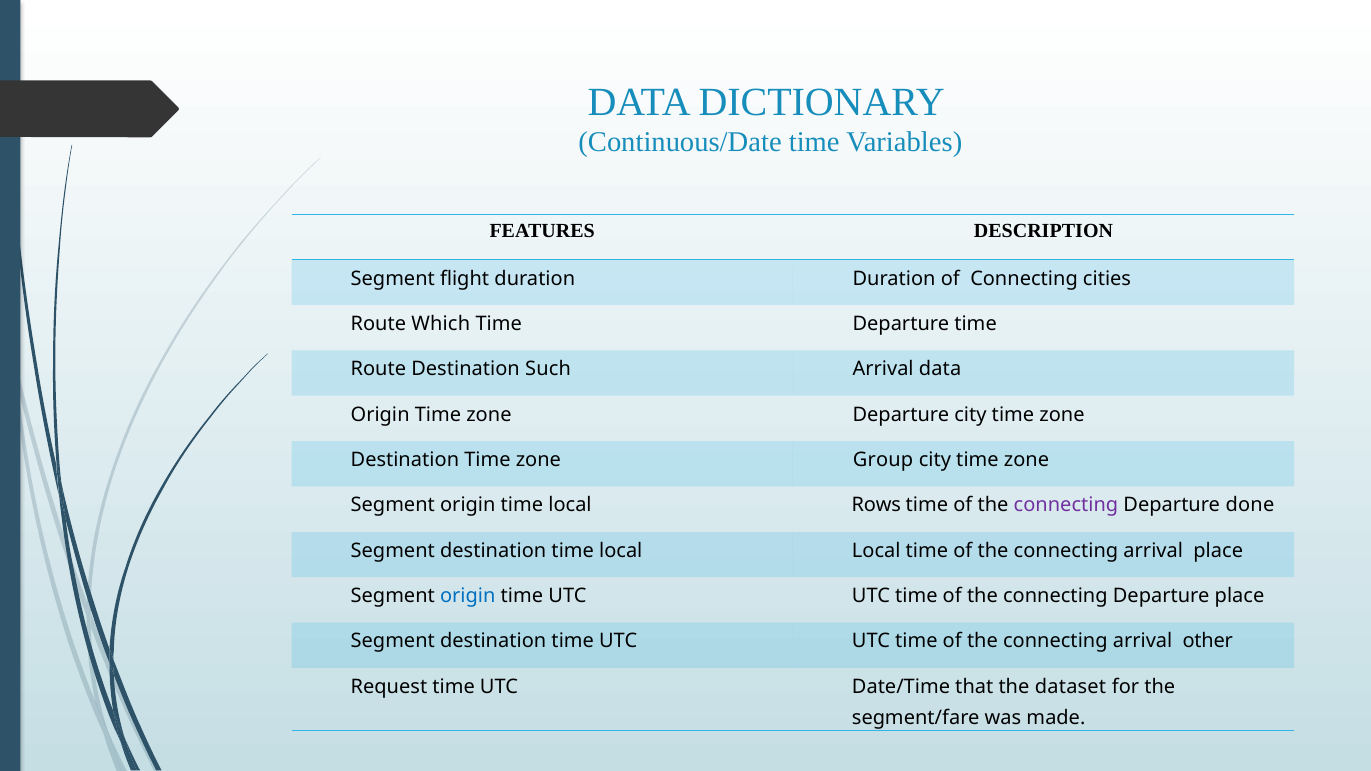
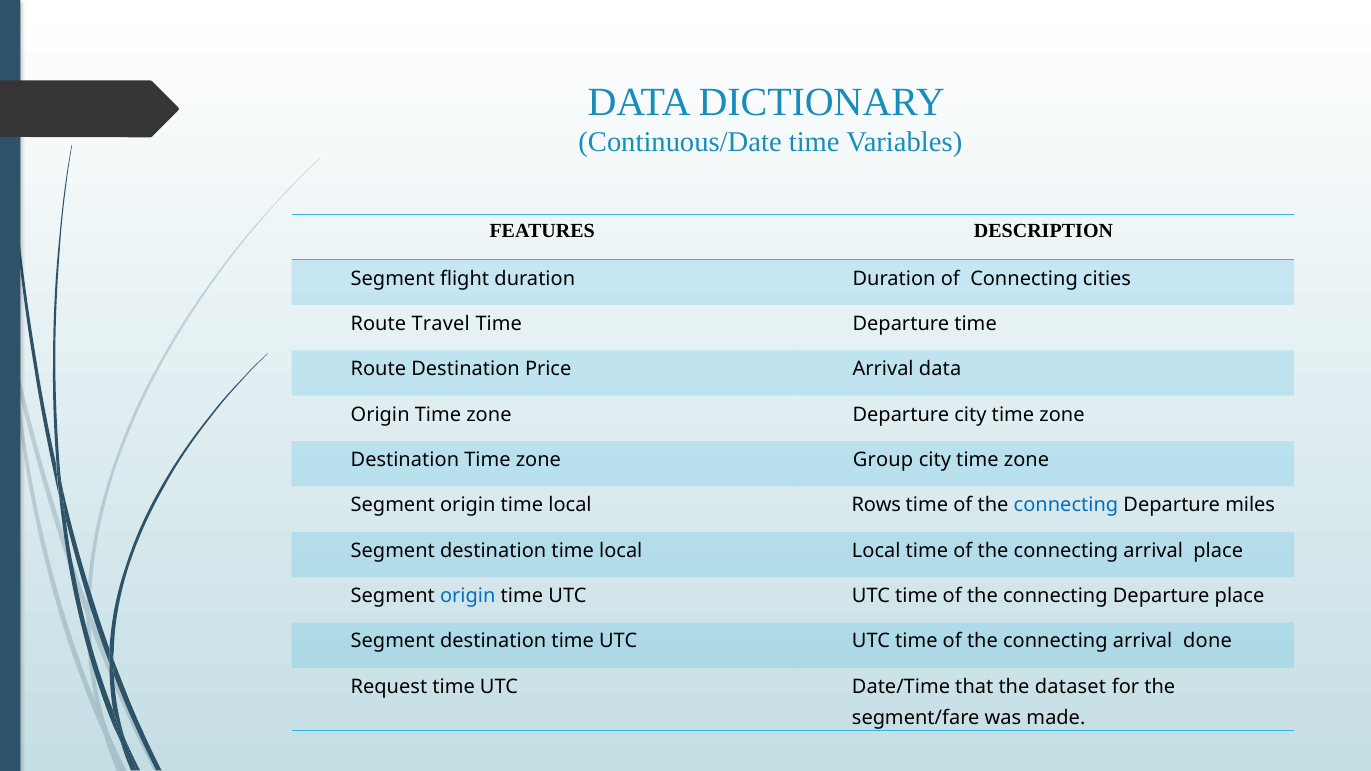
Which: Which -> Travel (441, 324)
Such: Such -> Price (548, 369)
connecting colour: purple -> blue (1066, 505)
done: done -> miles (1250, 505)
other: other -> done (1208, 642)
